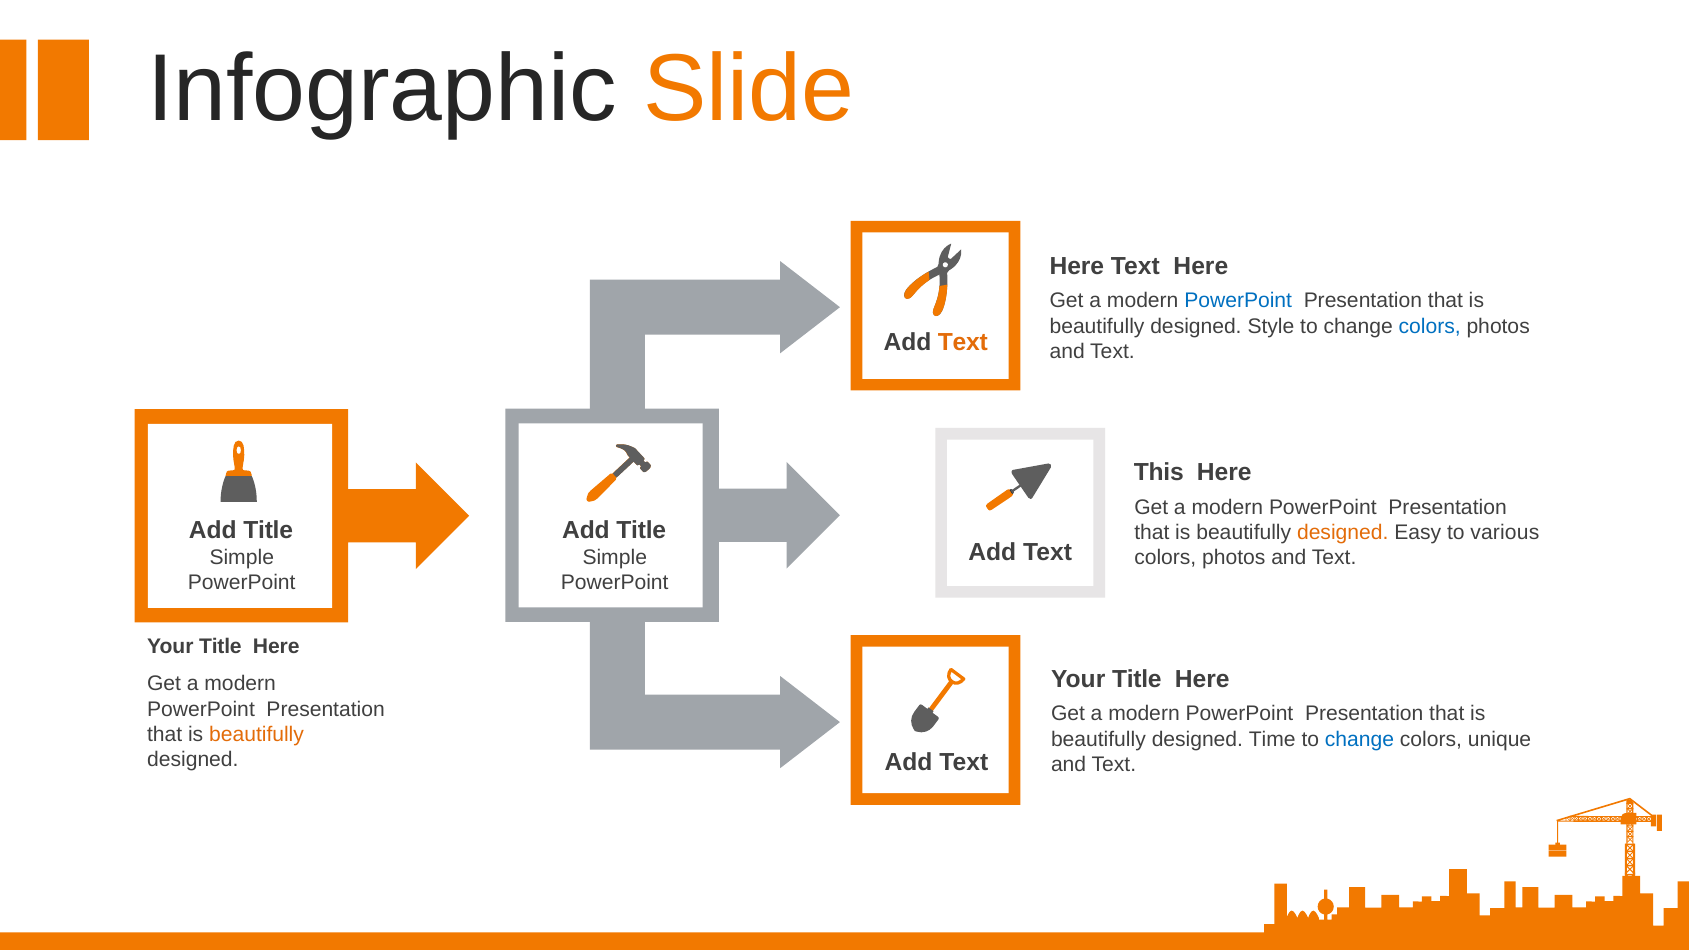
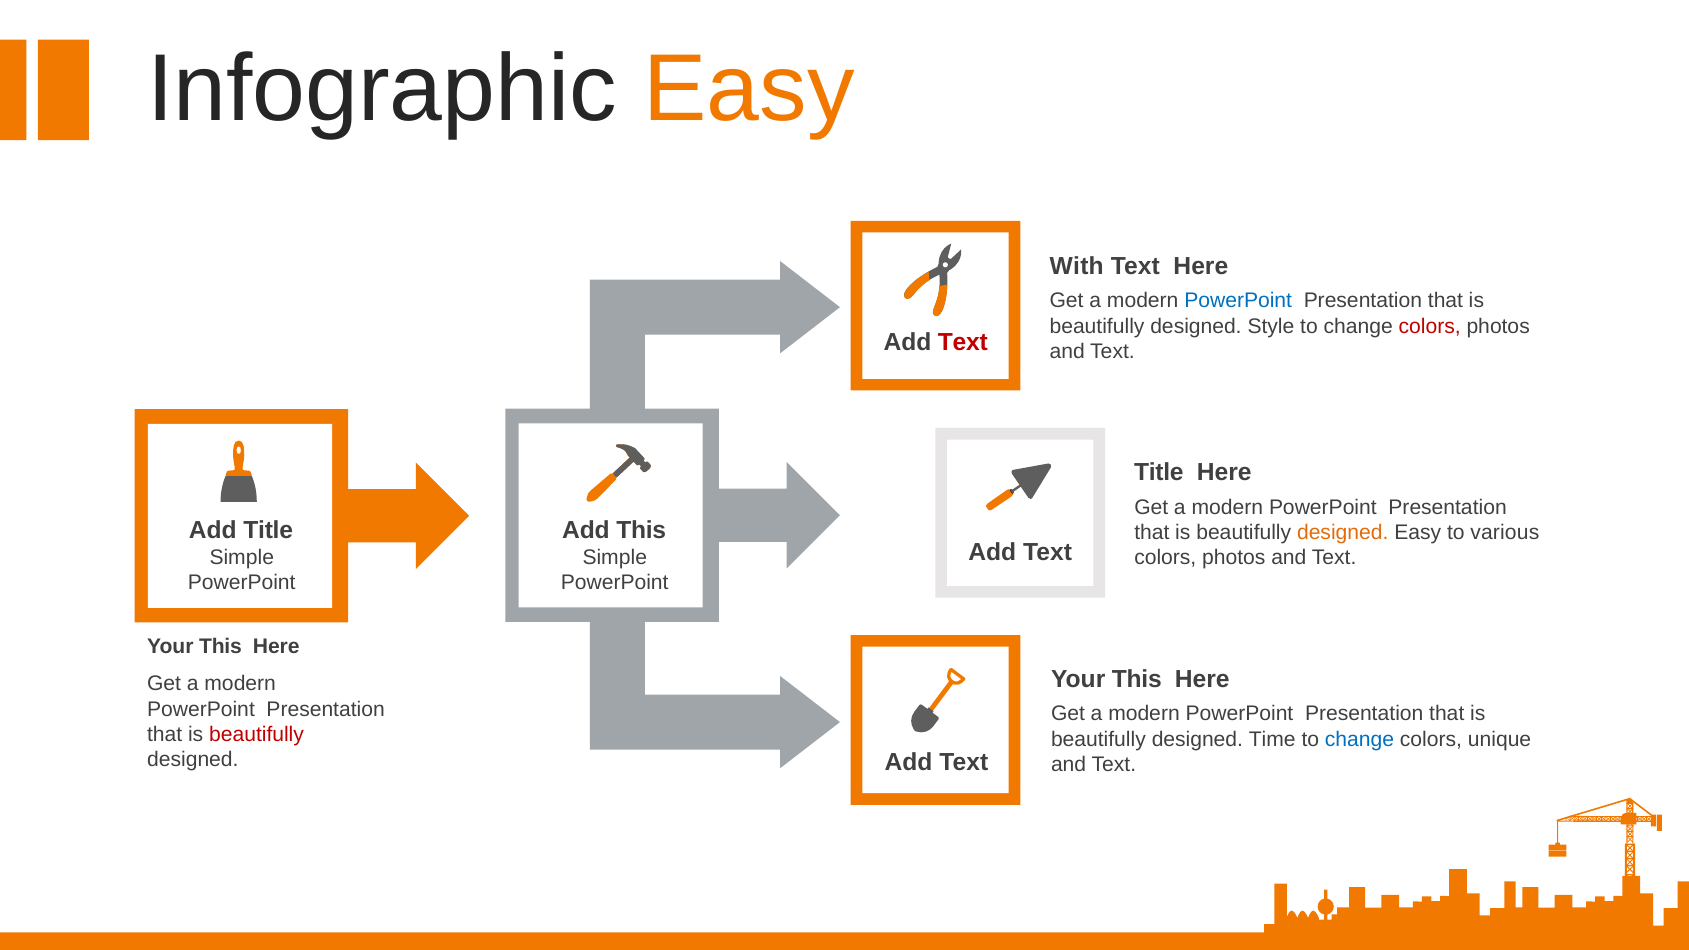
Infographic Slide: Slide -> Easy (749, 89)
Here: Here -> With (1077, 266)
colors colour: blue -> red (1430, 326)
Text colour: orange -> red (963, 342)
This: This -> Title (1159, 472)
Title: Title -> This (641, 530)
Title: Title -> This (220, 647)
Title: Title -> This (1137, 679)
beautifully colour: orange -> red (257, 735)
